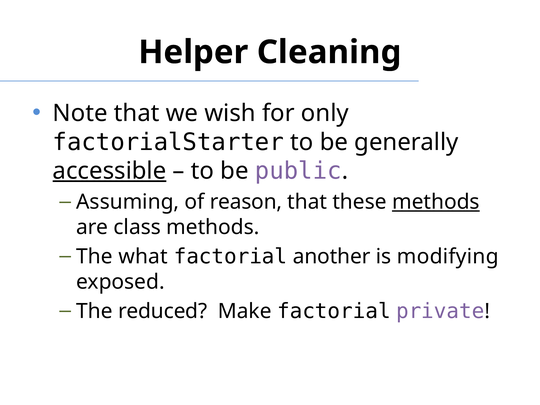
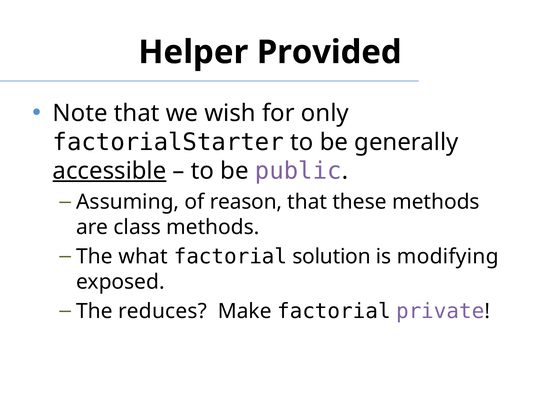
Cleaning: Cleaning -> Provided (329, 52)
methods underline: present -> none (436, 202)
another: another -> solution (332, 257)
reduced: reduced -> reduces (162, 311)
